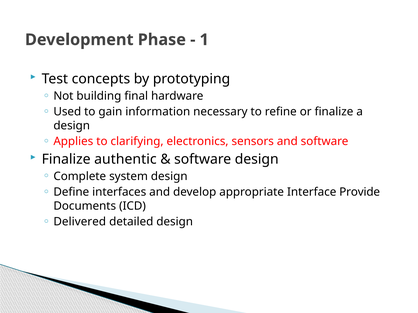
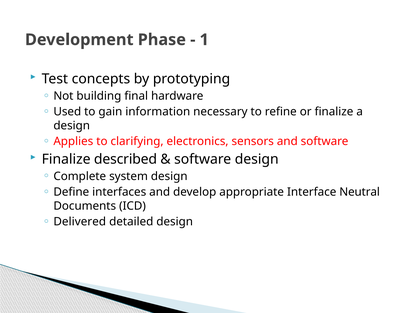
authentic: authentic -> described (126, 160)
Provide: Provide -> Neutral (360, 192)
